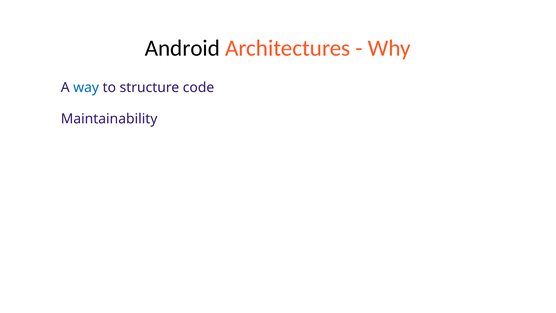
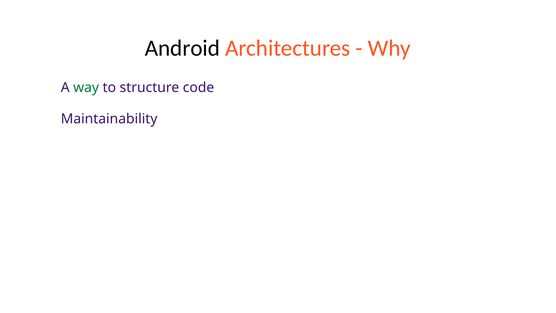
way colour: blue -> green (86, 87)
